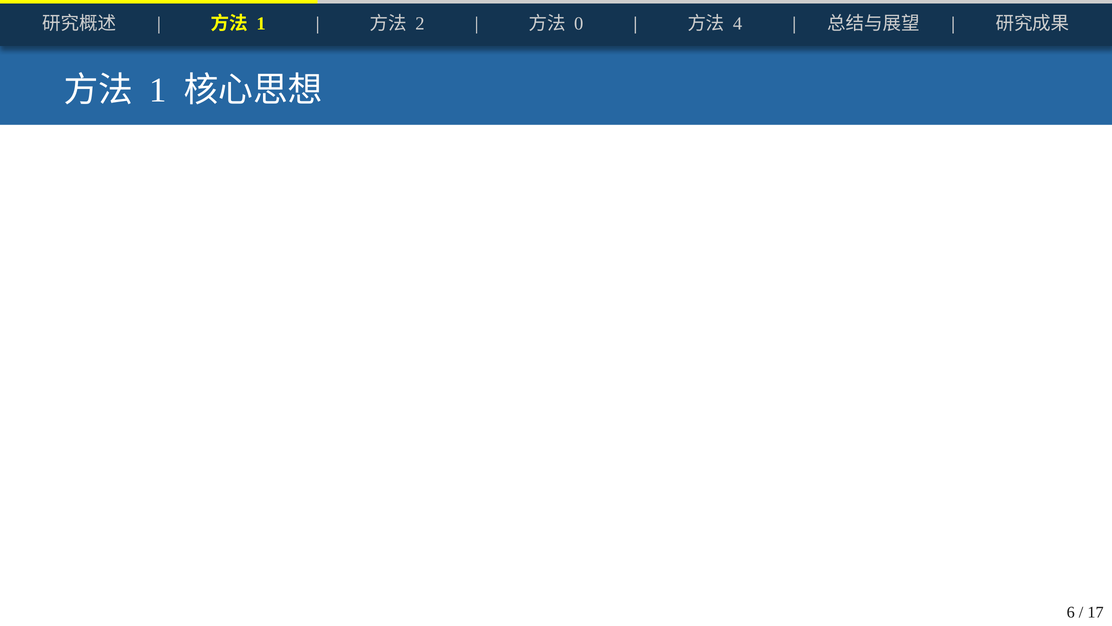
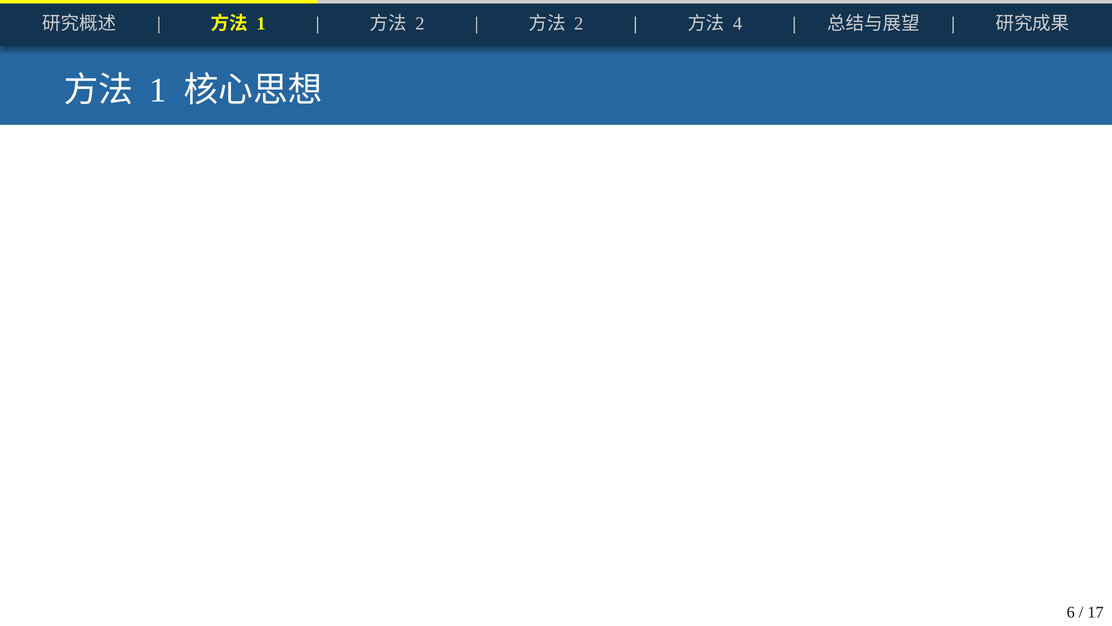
0: 0 -> 2 (579, 23)
